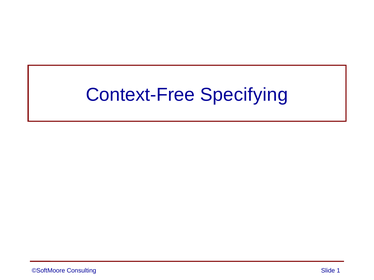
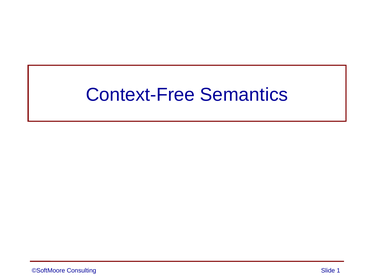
Specifying: Specifying -> Semantics (244, 95)
